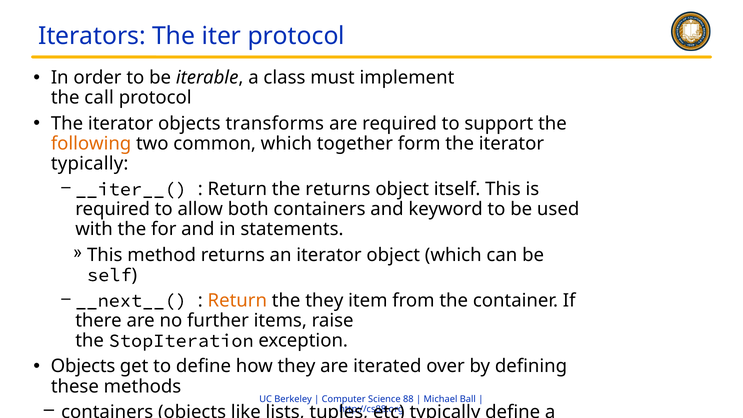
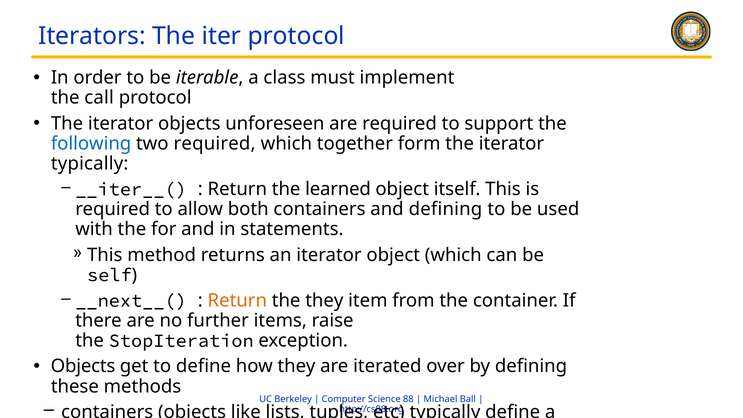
transforms: transforms -> unforeseen (275, 123)
following colour: orange -> blue (91, 143)
two common: common -> required (215, 143)
the returns: returns -> learned (338, 189)
and keyword: keyword -> defining (445, 209)
